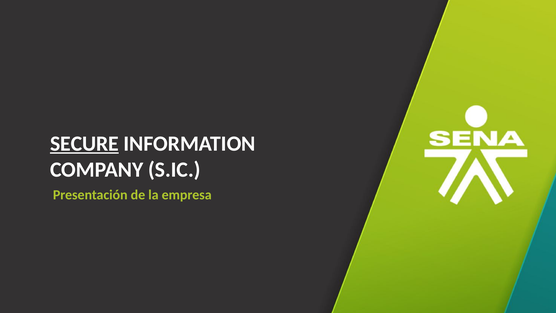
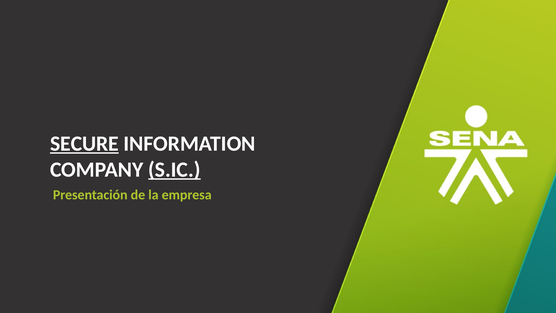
S.IC underline: none -> present (174, 169)
